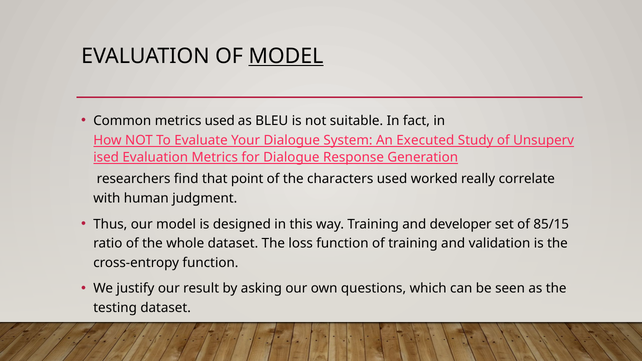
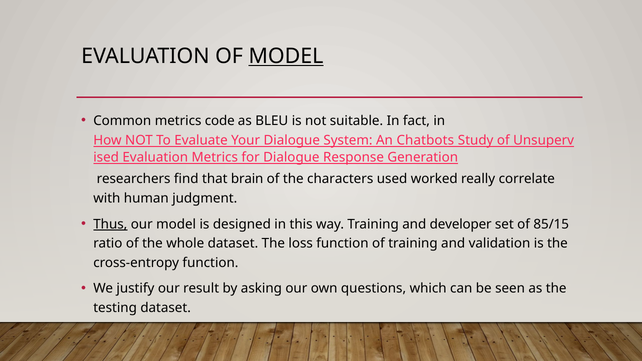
metrics used: used -> code (220, 121)
Executed: Executed -> Chatbots (425, 140)
point: point -> brain (247, 179)
Thus underline: none -> present (110, 224)
